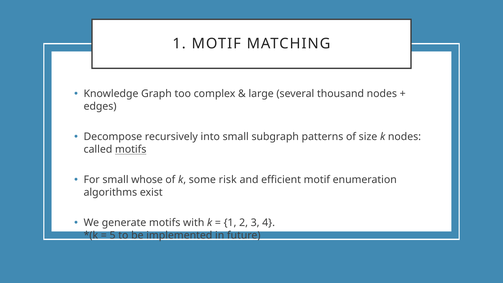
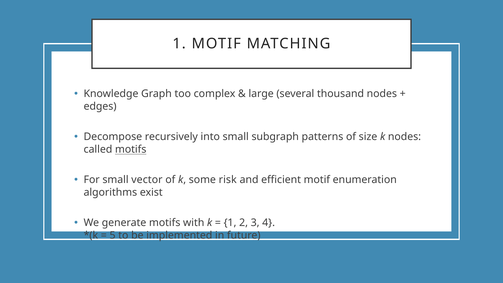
whose: whose -> vector (147, 180)
